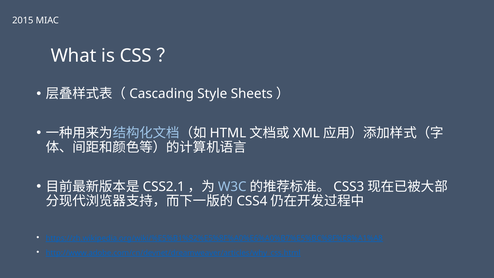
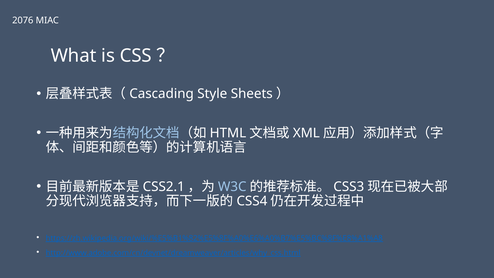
2015: 2015 -> 2076 (23, 20)
